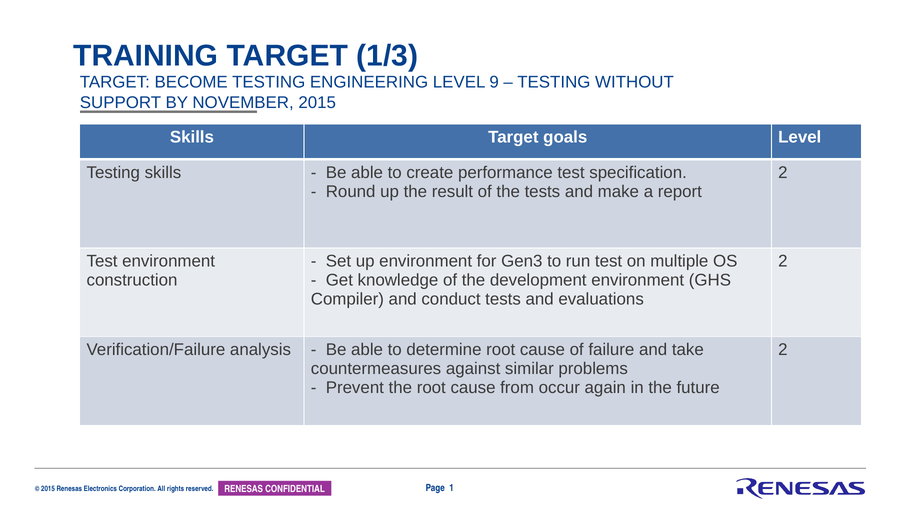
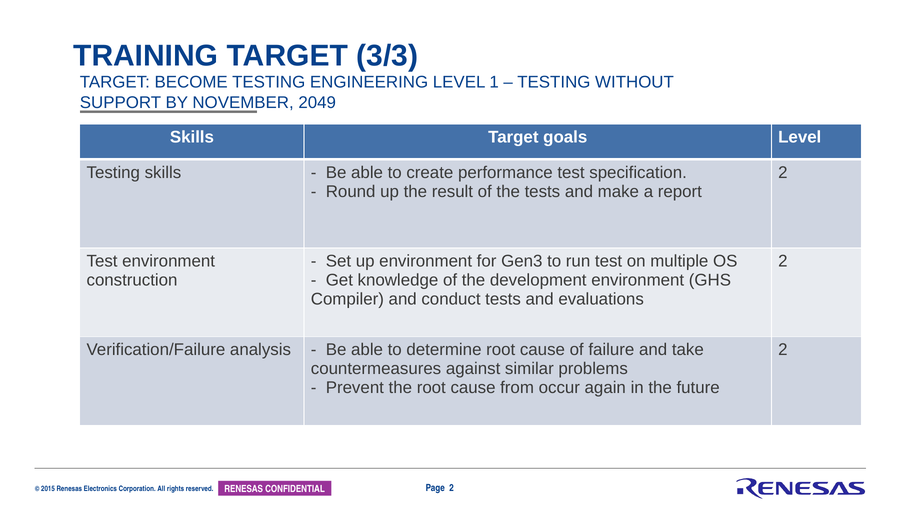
1/3: 1/3 -> 3/3 (387, 56)
9: 9 -> 1 (494, 82)
NOVEMBER 2015: 2015 -> 2049 (317, 102)
Page 1: 1 -> 2 (452, 488)
